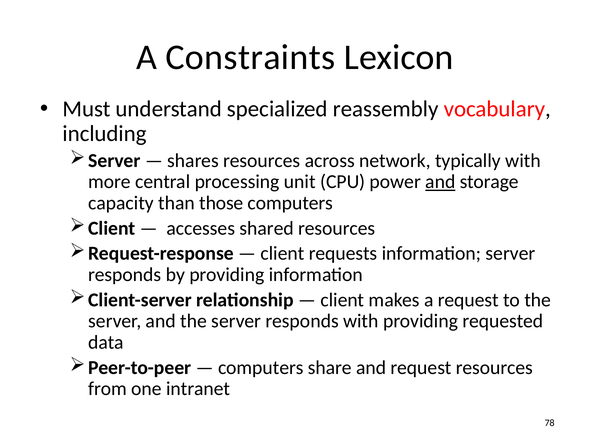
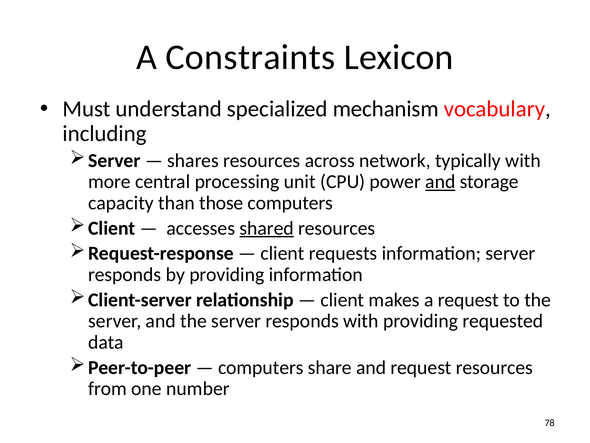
reassembly: reassembly -> mechanism (386, 109)
shared underline: none -> present (267, 228)
intranet: intranet -> number (198, 388)
